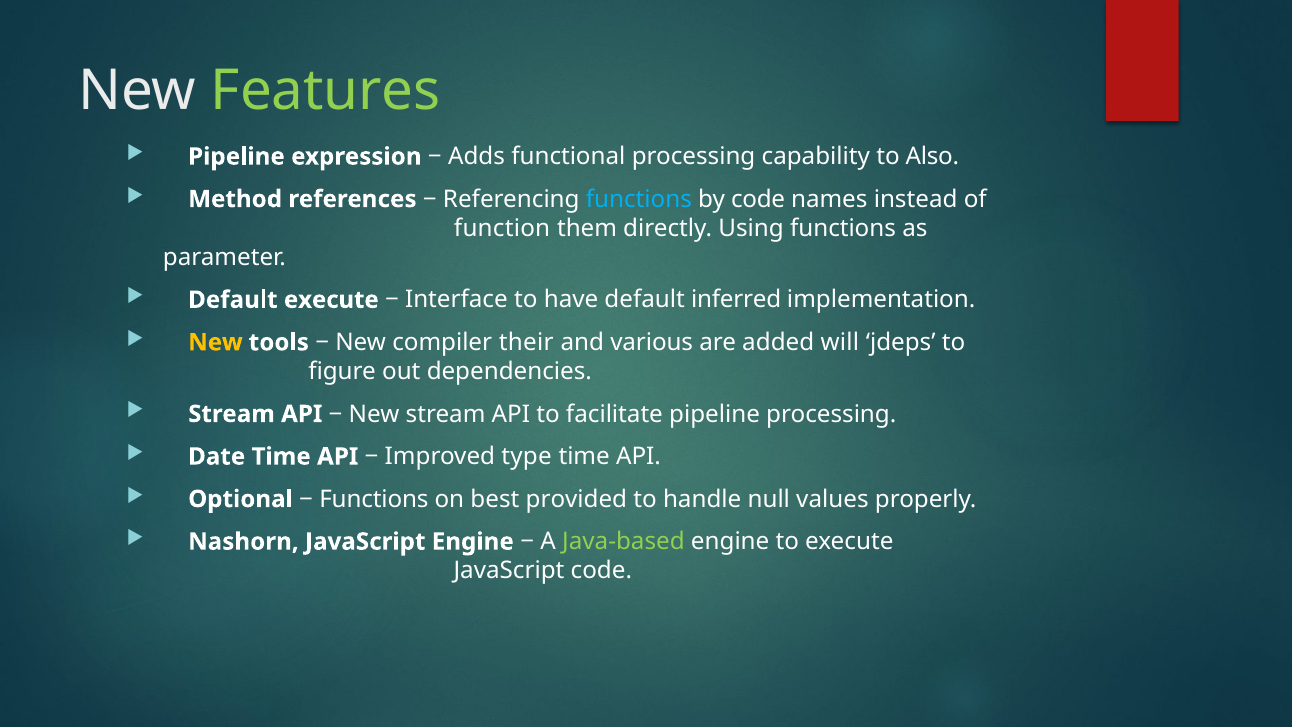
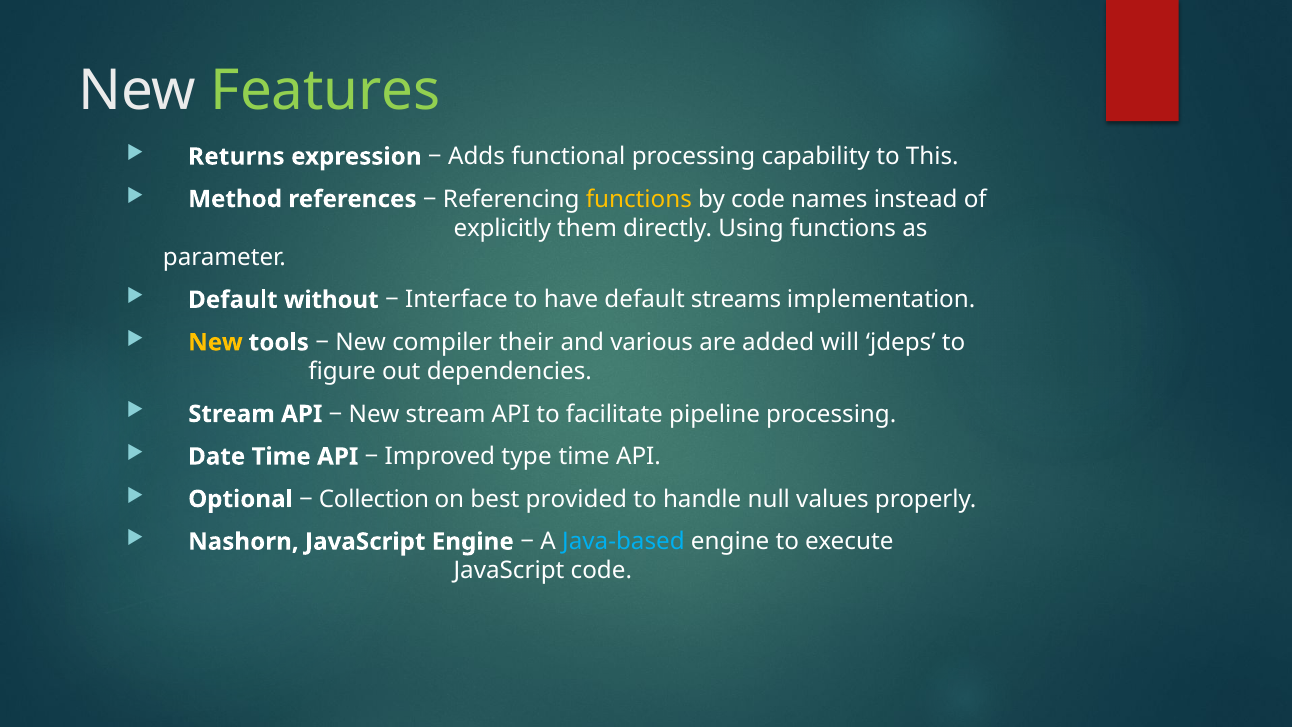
Pipeline: Pipeline -> Returns (236, 157)
Also: Also -> This (932, 157)
functions colour: light blue -> yellow (639, 199)
function: function -> explicitly (502, 228)
Default execute: execute -> without (331, 300)
inferred: inferred -> streams (736, 300)
Functions: Functions -> Collection (374, 499)
Java-based colour: light green -> light blue (623, 542)
